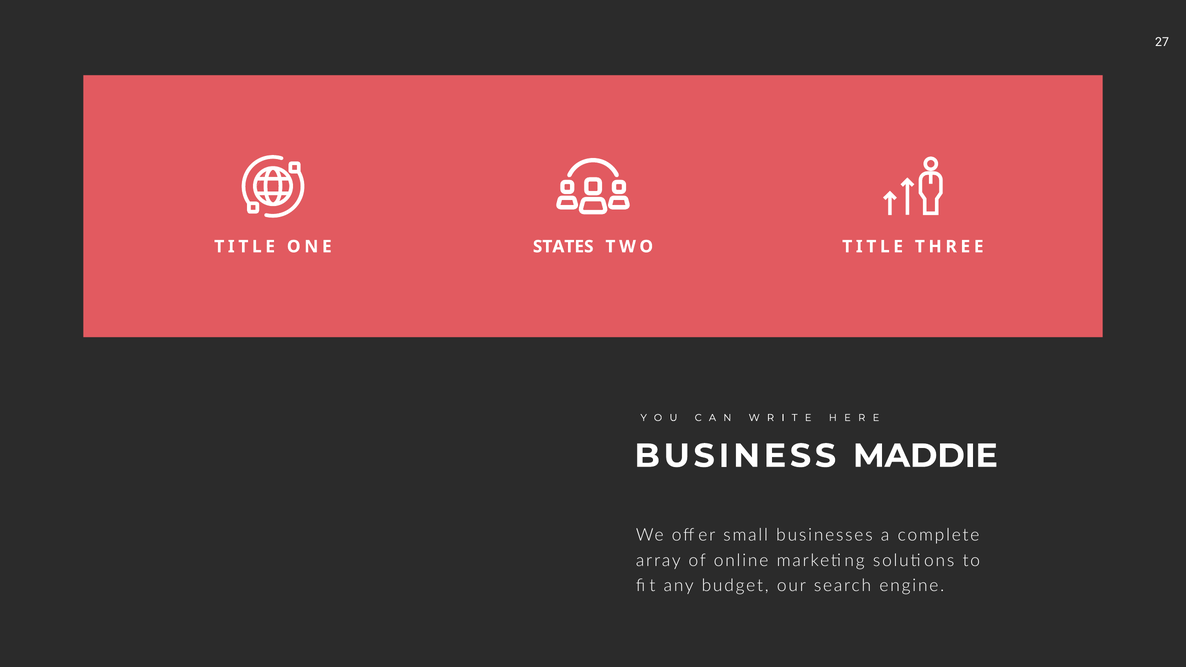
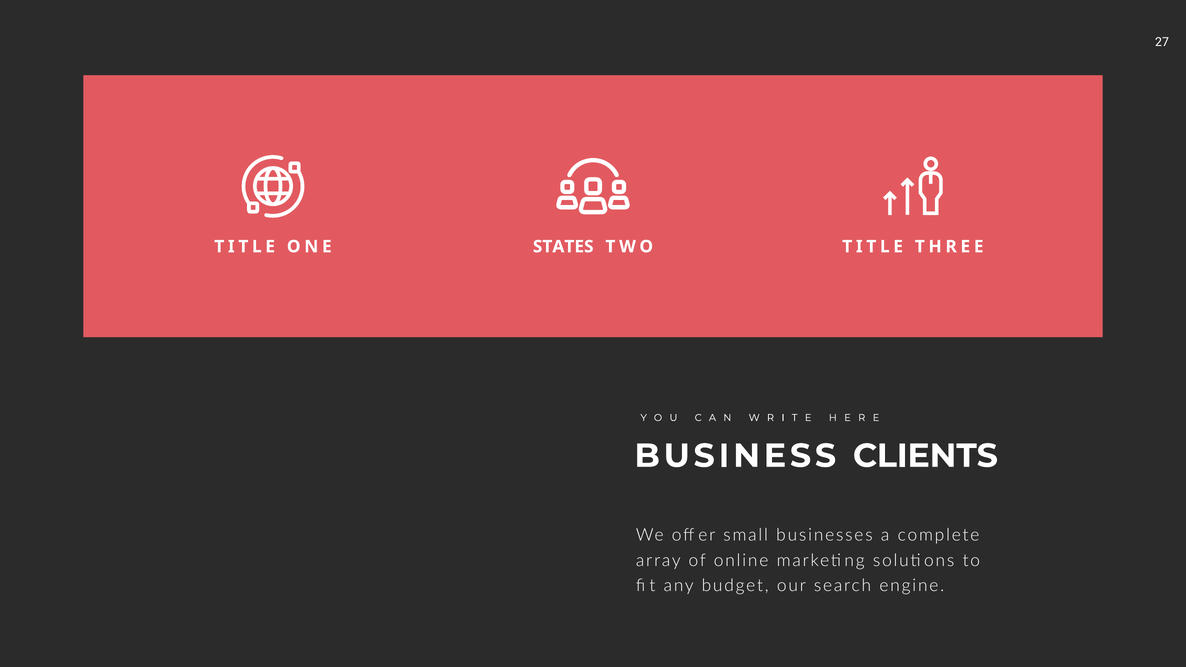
MADDIE: MADDIE -> CLIENTS (925, 456)
